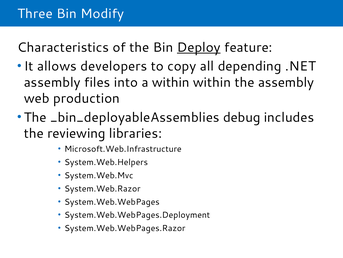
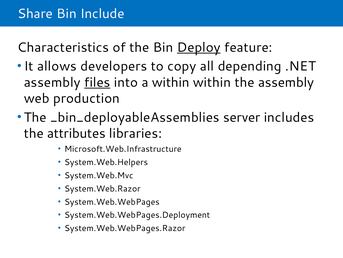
Three: Three -> Share (35, 14)
Modify: Modify -> Include (102, 14)
files underline: none -> present (97, 82)
debug: debug -> server (242, 117)
reviewing: reviewing -> attributes (76, 133)
